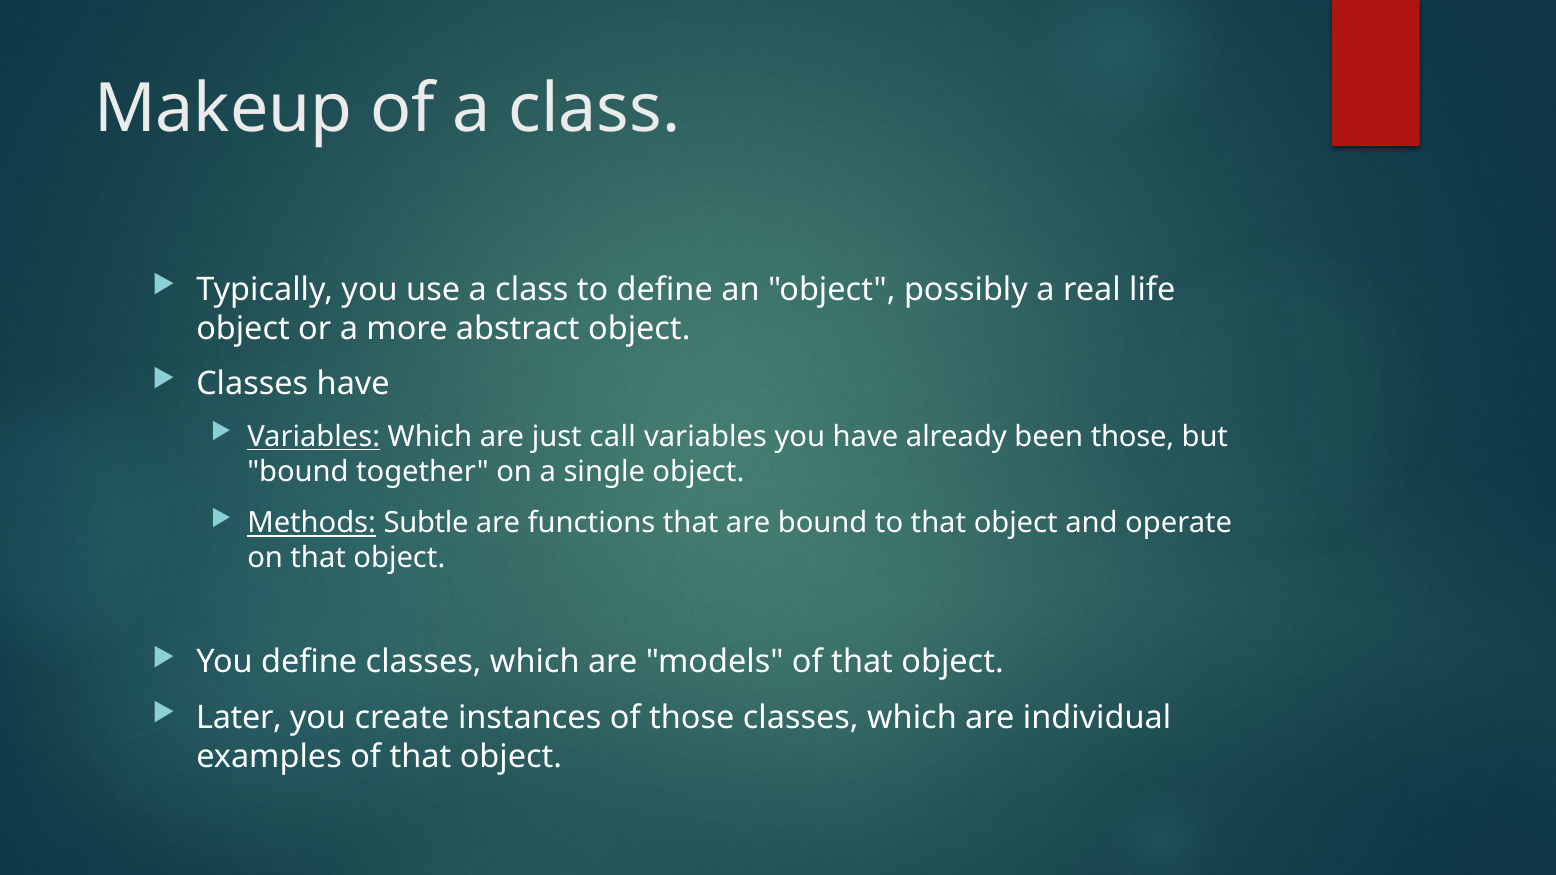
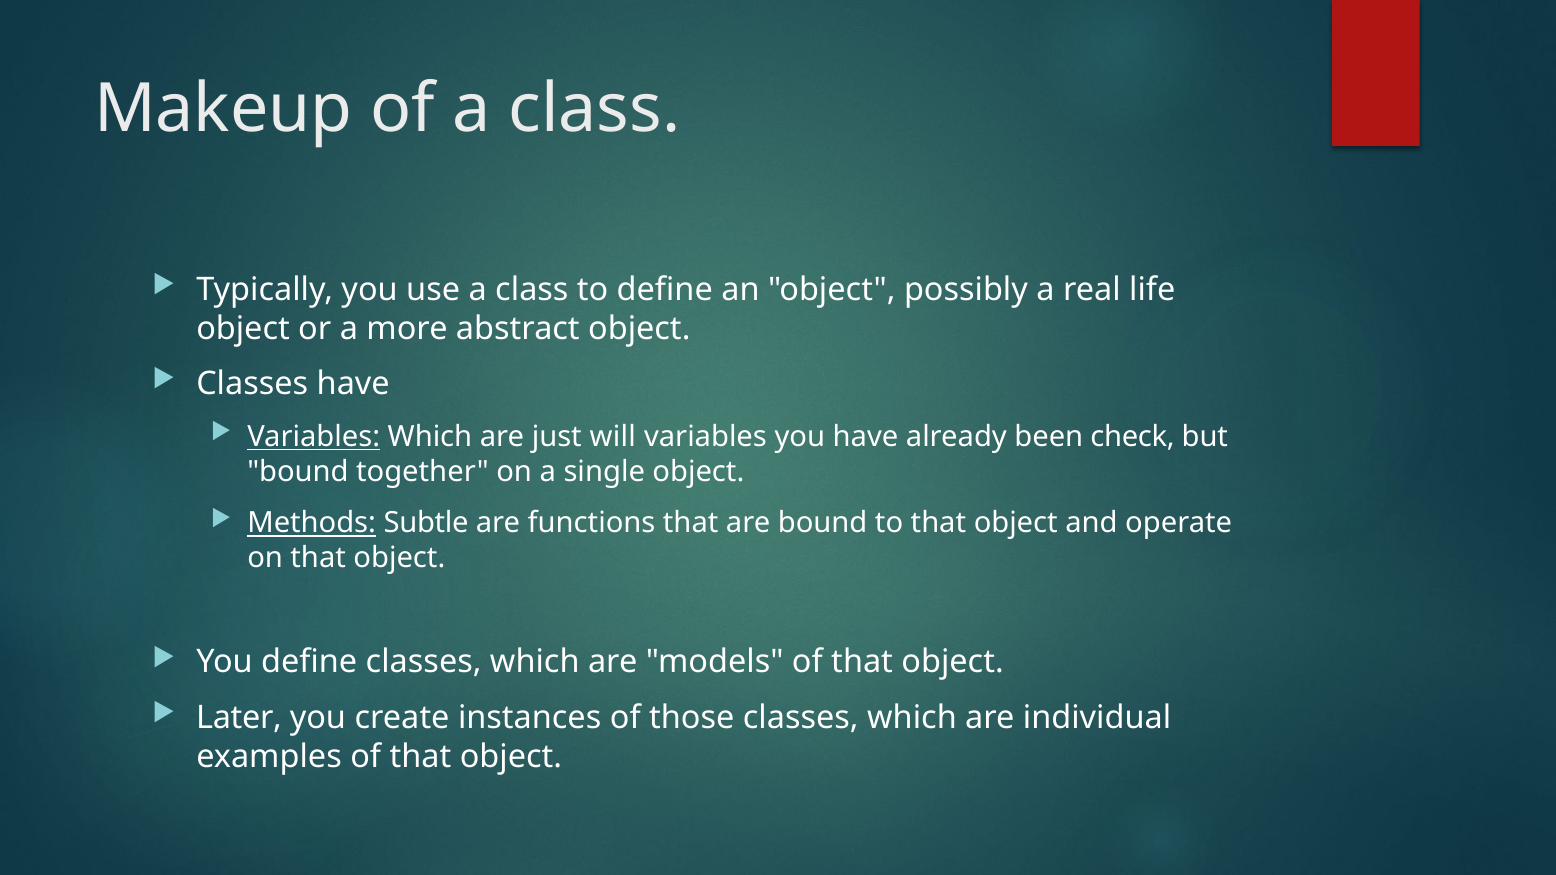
call: call -> will (613, 437)
been those: those -> check (1133, 437)
